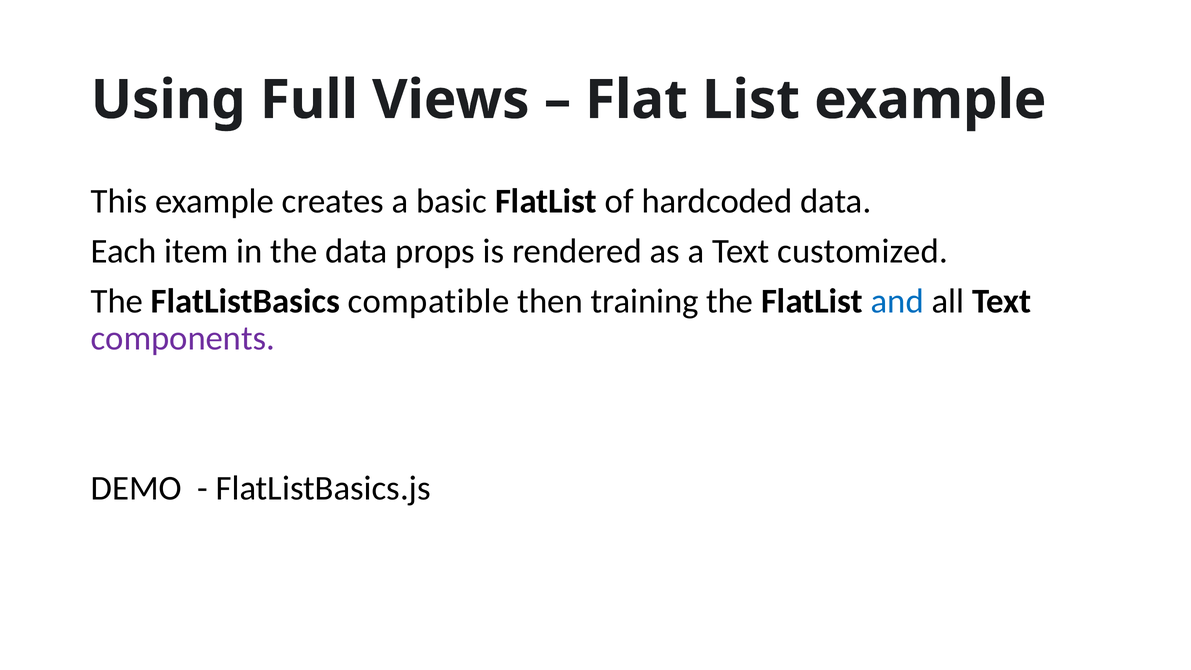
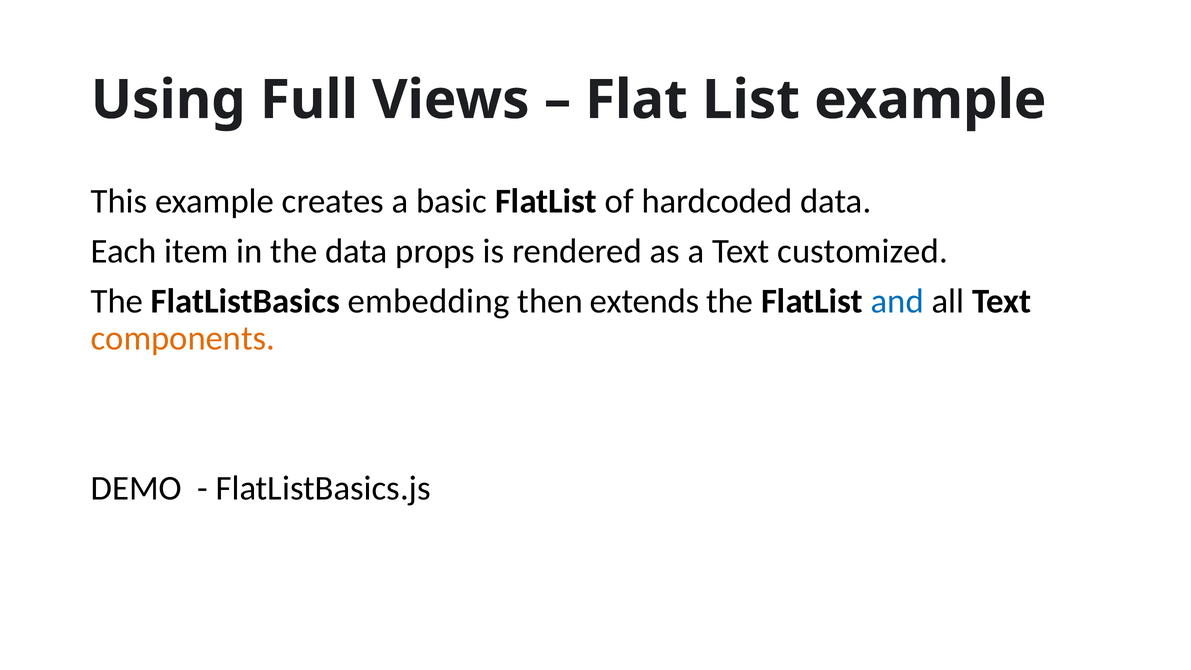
compatible: compatible -> embedding (429, 301)
training: training -> extends (645, 301)
components colour: purple -> orange (183, 338)
